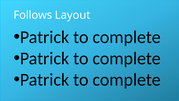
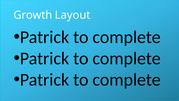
Follows: Follows -> Growth (33, 15)
